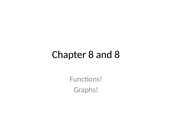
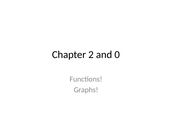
Chapter 8: 8 -> 2 (91, 55)
and 8: 8 -> 0 (117, 55)
